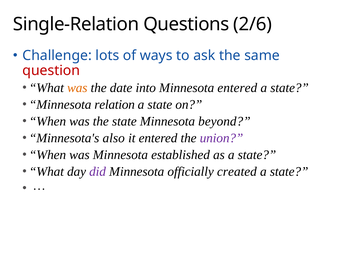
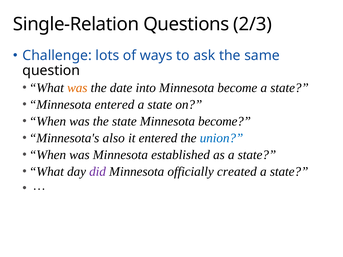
2/6: 2/6 -> 2/3 (253, 24)
question colour: red -> black (51, 71)
entered: entered -> become (237, 88)
relation: relation -> entered (115, 105)
state Minnesota beyond: beyond -> become (225, 121)
union colour: purple -> blue (222, 138)
